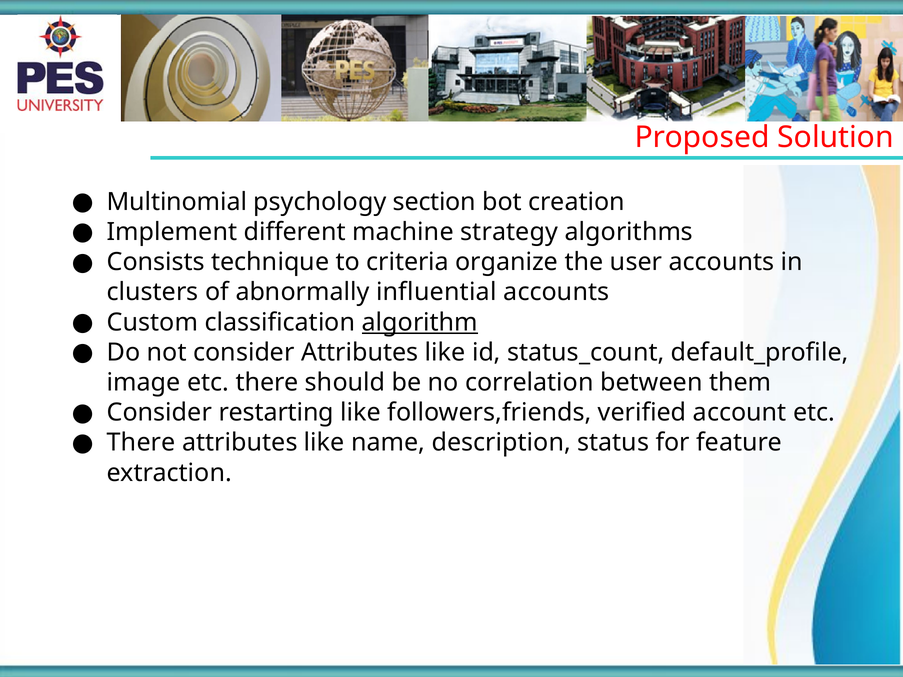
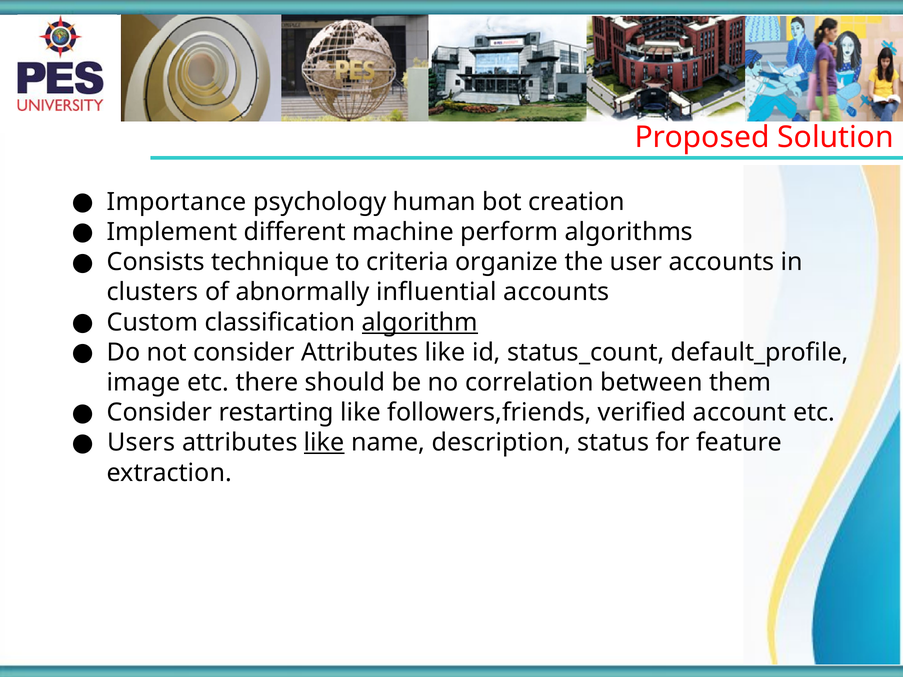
Multinomial: Multinomial -> Importance (177, 202)
section: section -> human (434, 202)
strategy: strategy -> perform (509, 232)
There: There -> Users (141, 443)
like underline: none -> present (324, 443)
